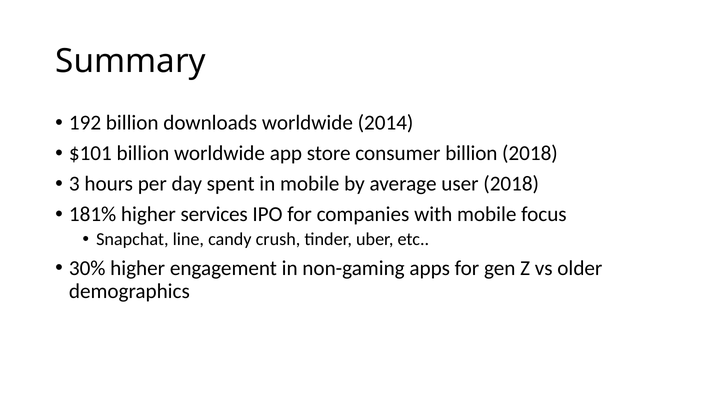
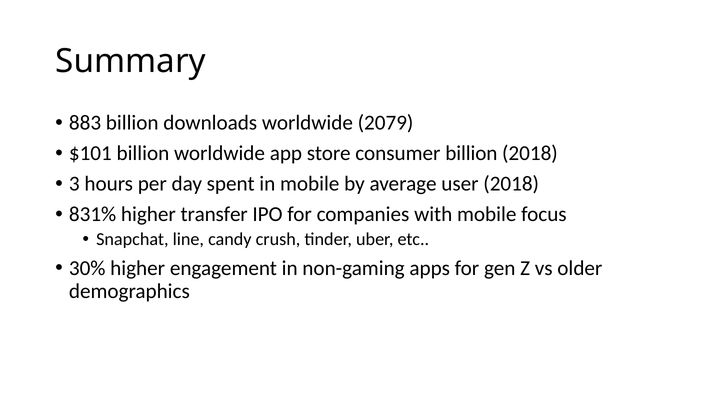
192: 192 -> 883 (85, 123)
2014: 2014 -> 2079 (386, 123)
181%: 181% -> 831% (93, 214)
services: services -> transfer (214, 214)
